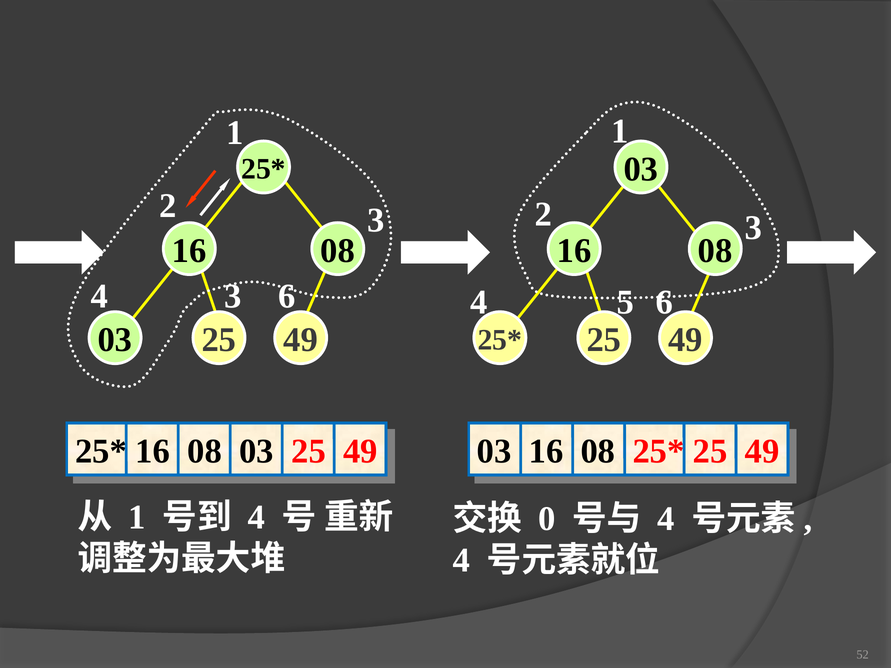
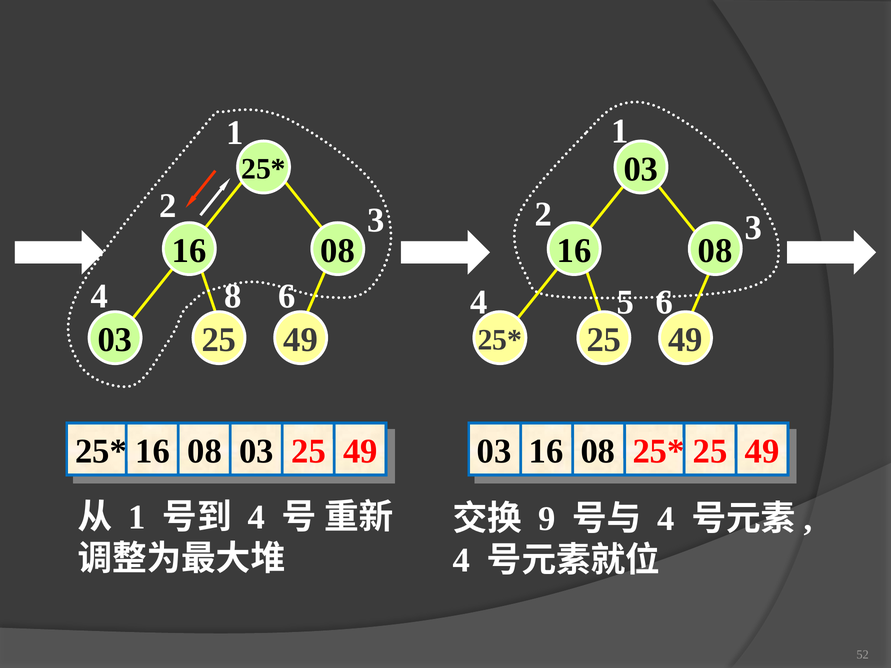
4 3: 3 -> 8 (233, 296)
0: 0 -> 9 (547, 519)
